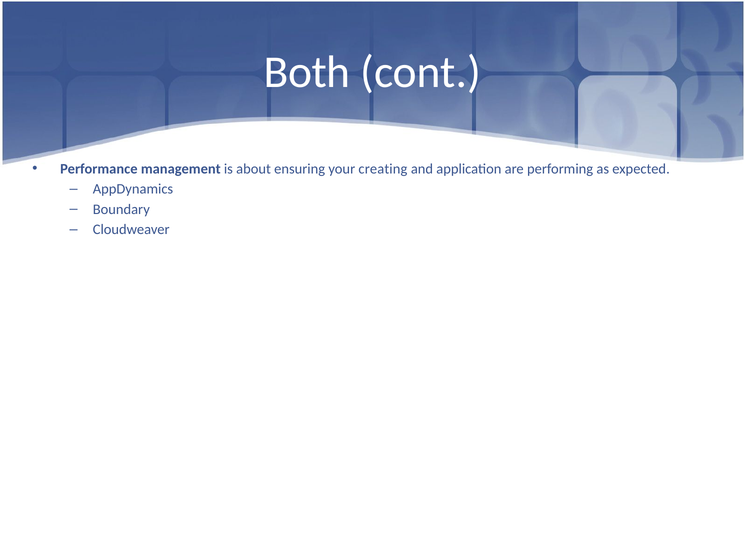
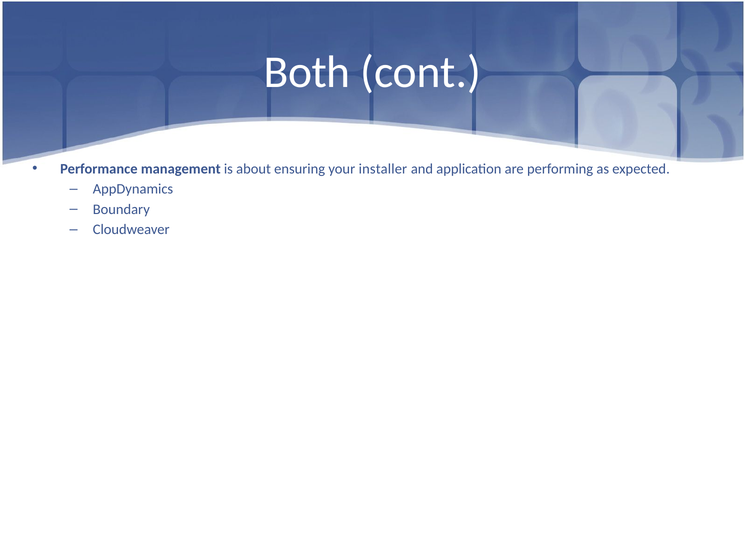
creating: creating -> installer (383, 169)
